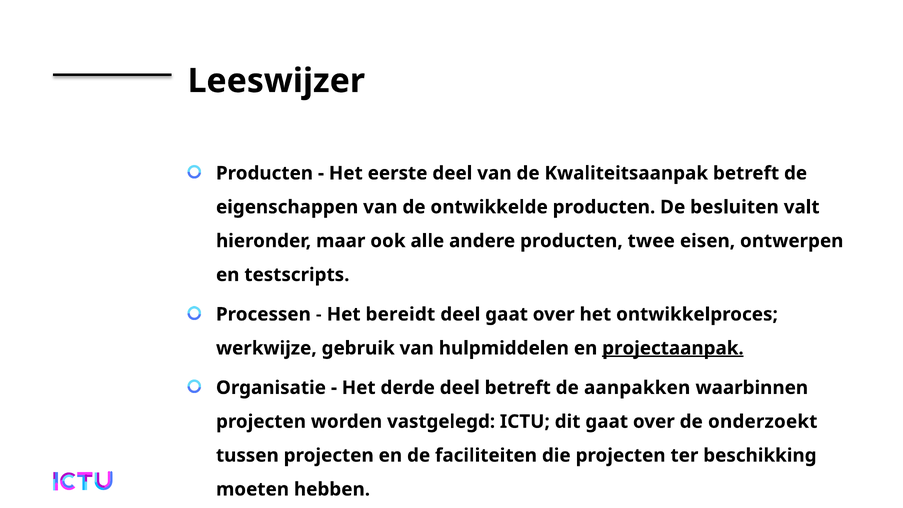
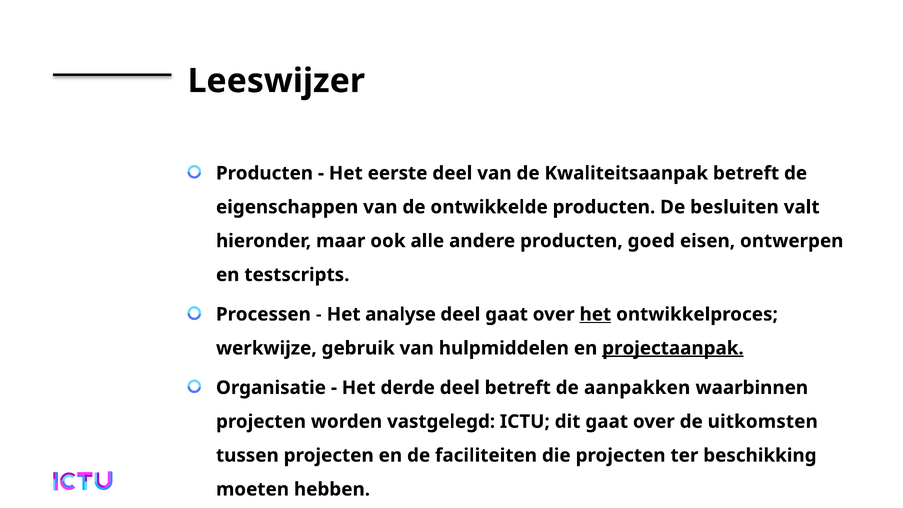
twee: twee -> goed (651, 241)
bereidt: bereidt -> analyse (401, 314)
het underline: none -> present (595, 314)
onderzoekt: onderzoekt -> uitkomsten (763, 422)
